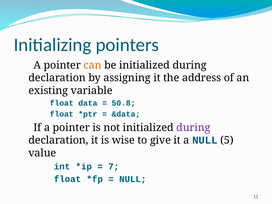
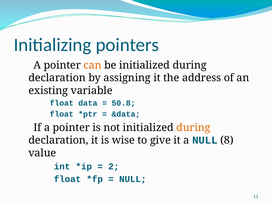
during colour: purple -> orange (193, 128)
5: 5 -> 8 (227, 140)
7: 7 -> 2 (114, 166)
